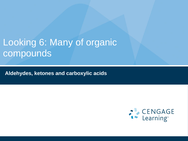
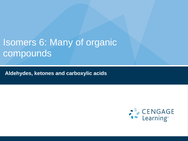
Looking: Looking -> Isomers (20, 42)
